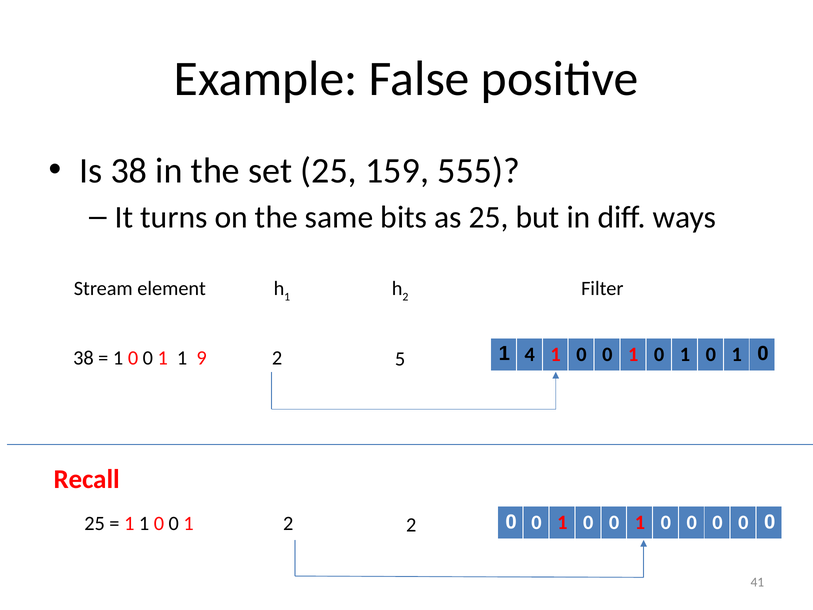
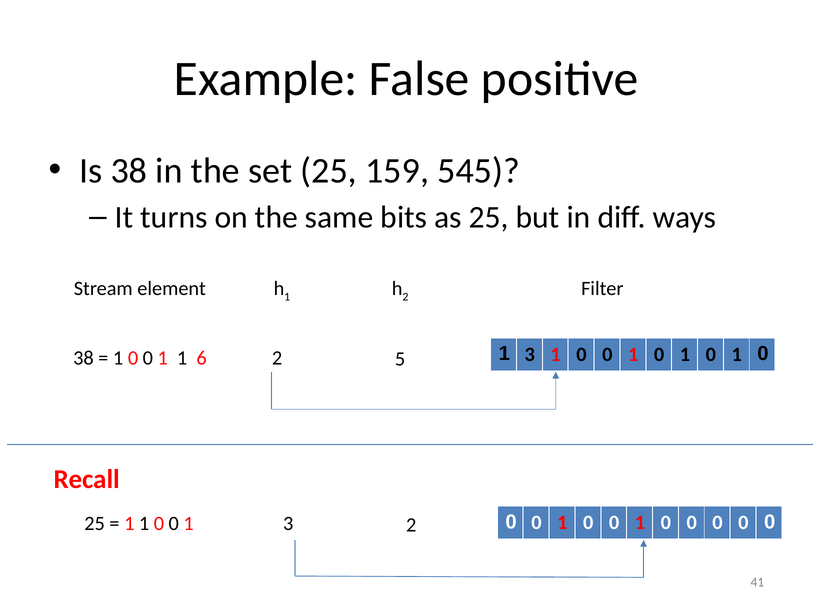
555: 555 -> 545 (479, 171)
9: 9 -> 6 (202, 358)
5 1 4: 4 -> 3 (530, 355)
0 1 2: 2 -> 3 (288, 524)
